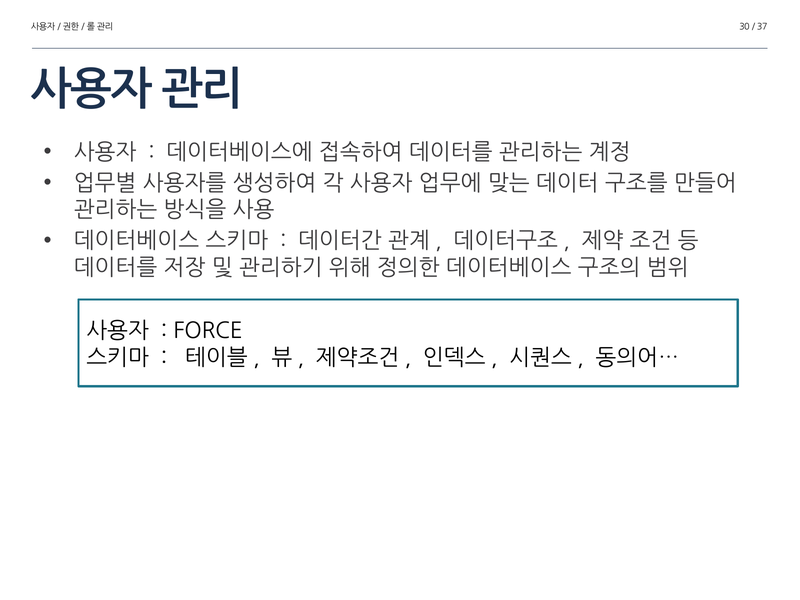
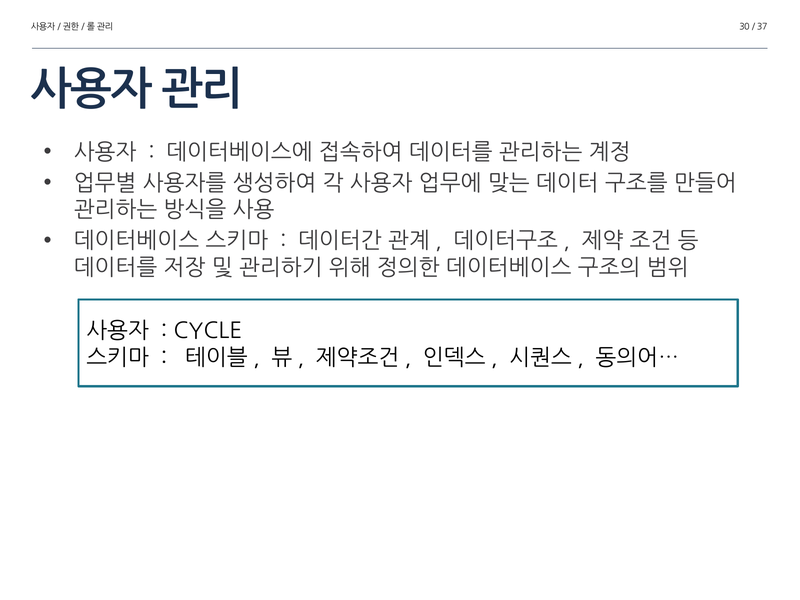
FORCE: FORCE -> CYCLE (208, 331)
